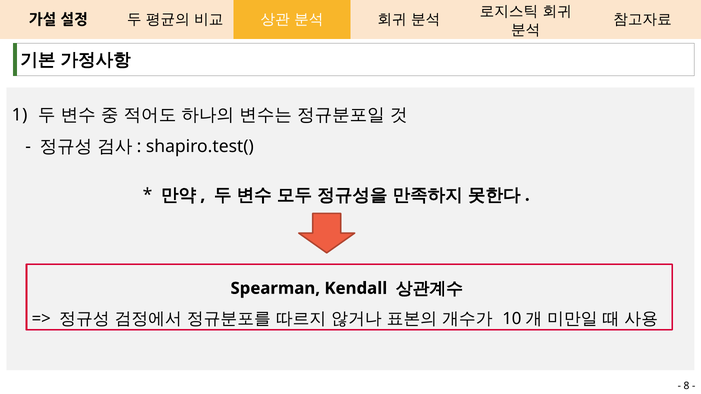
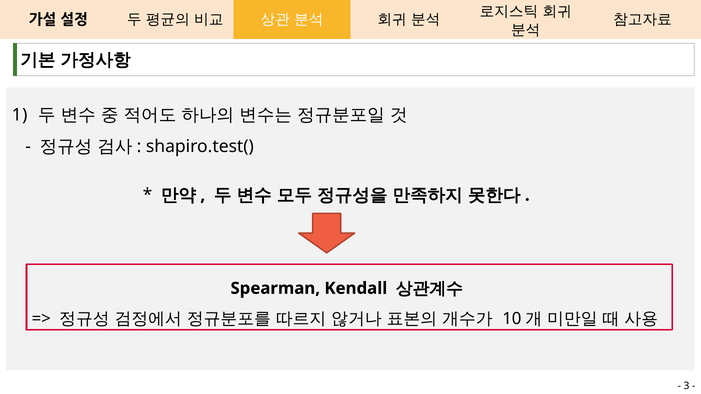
8: 8 -> 3 (687, 386)
